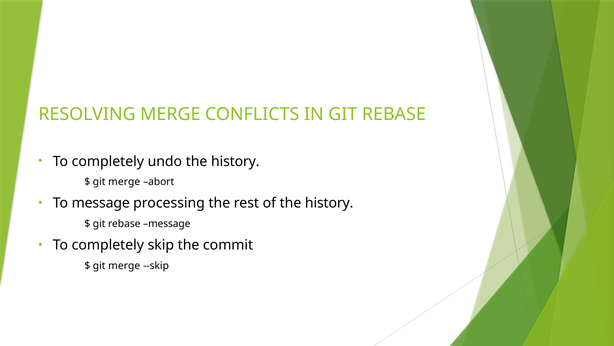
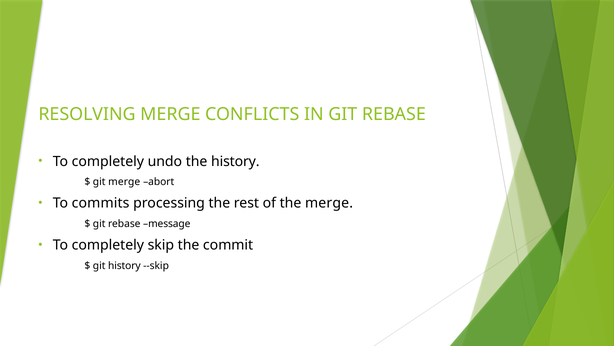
To message: message -> commits (101, 203)
of the history: history -> merge (329, 203)
merge: merge -> history (124, 266)
